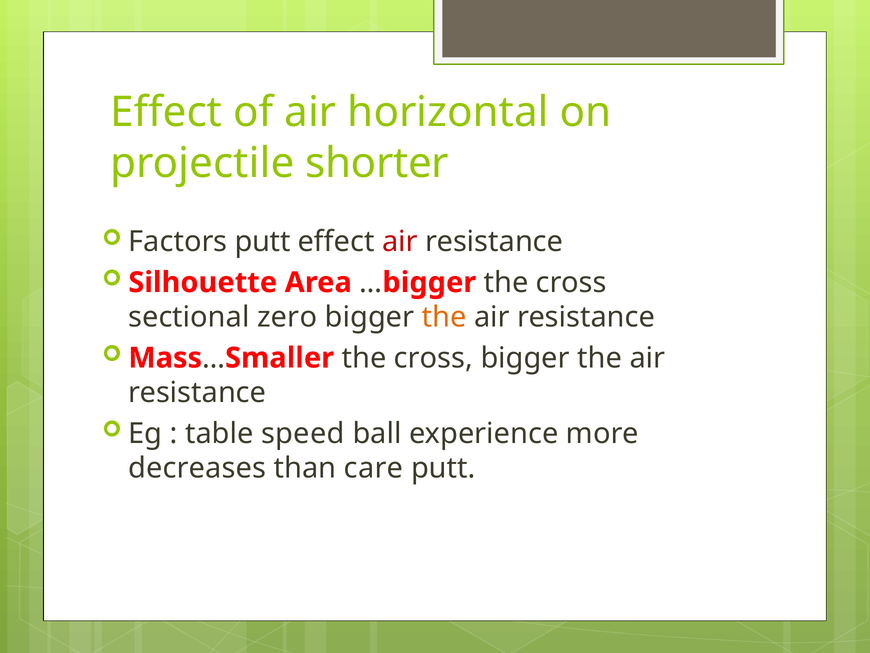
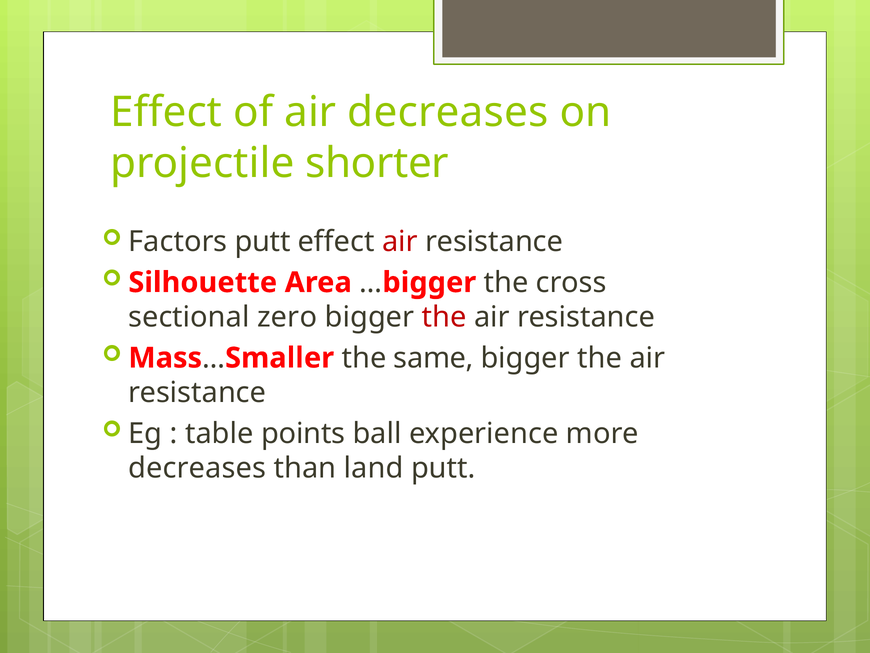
air horizontal: horizontal -> decreases (448, 112)
the colour: orange -> red (444, 317)
cross: cross -> same (434, 358)
speed: speed -> points (303, 433)
care: care -> land (374, 468)
